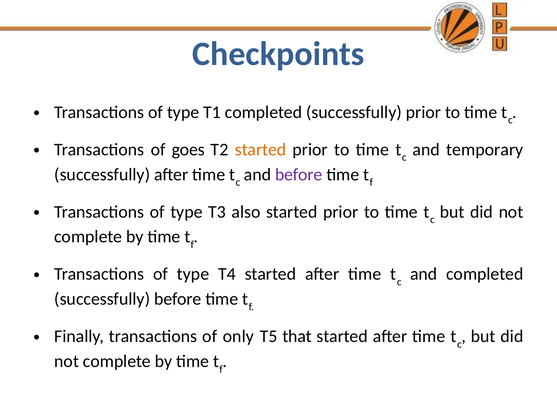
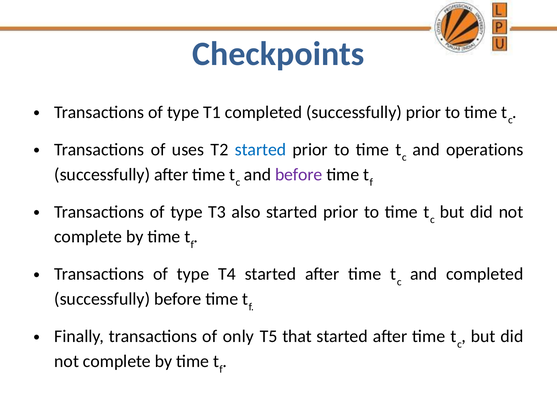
goes: goes -> uses (188, 149)
started colour: orange -> blue (260, 149)
temporary: temporary -> operations (485, 149)
